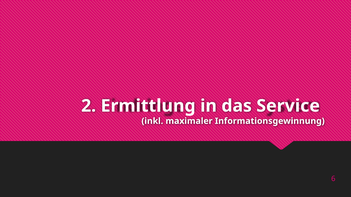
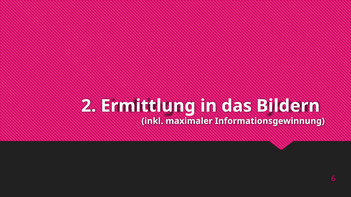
Service: Service -> Bildern (288, 106)
